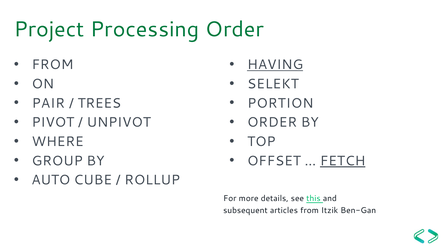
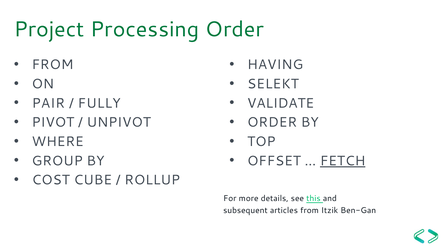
HAVING underline: present -> none (275, 65)
TREES: TREES -> FULLY (99, 103)
PORTION: PORTION -> VALIDATE (281, 103)
AUTO: AUTO -> COST (51, 180)
